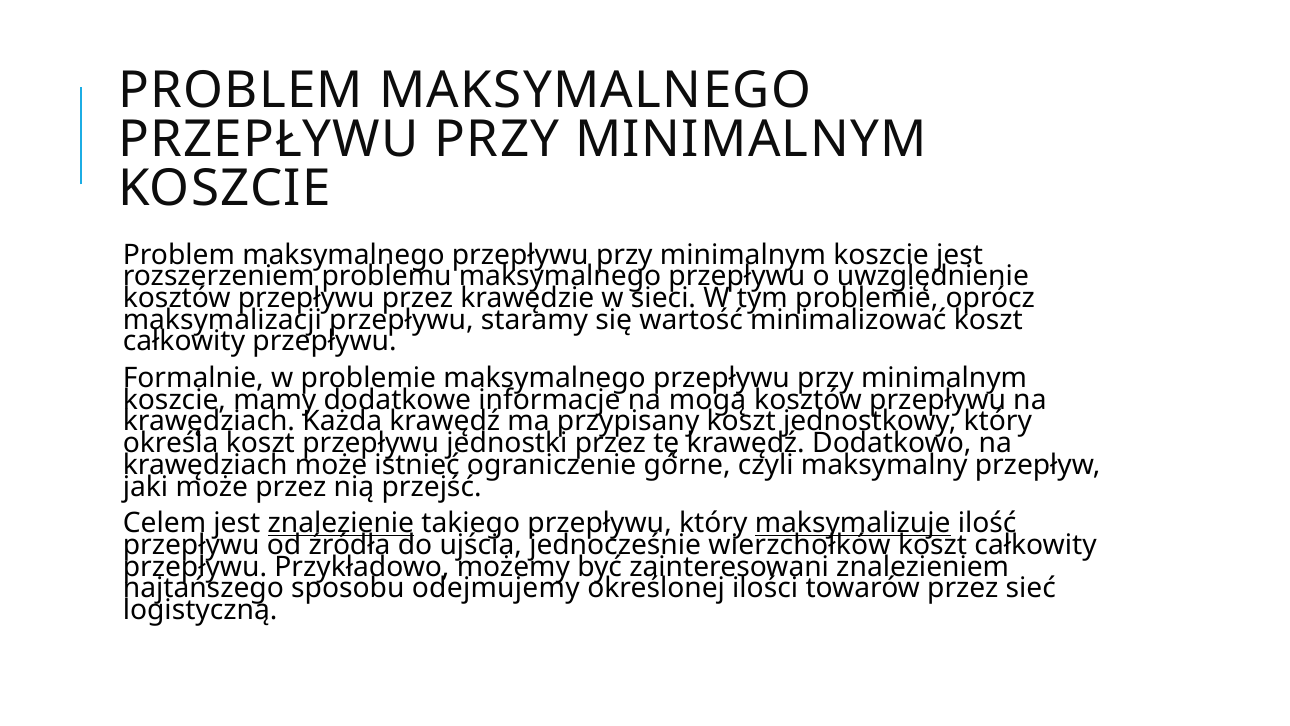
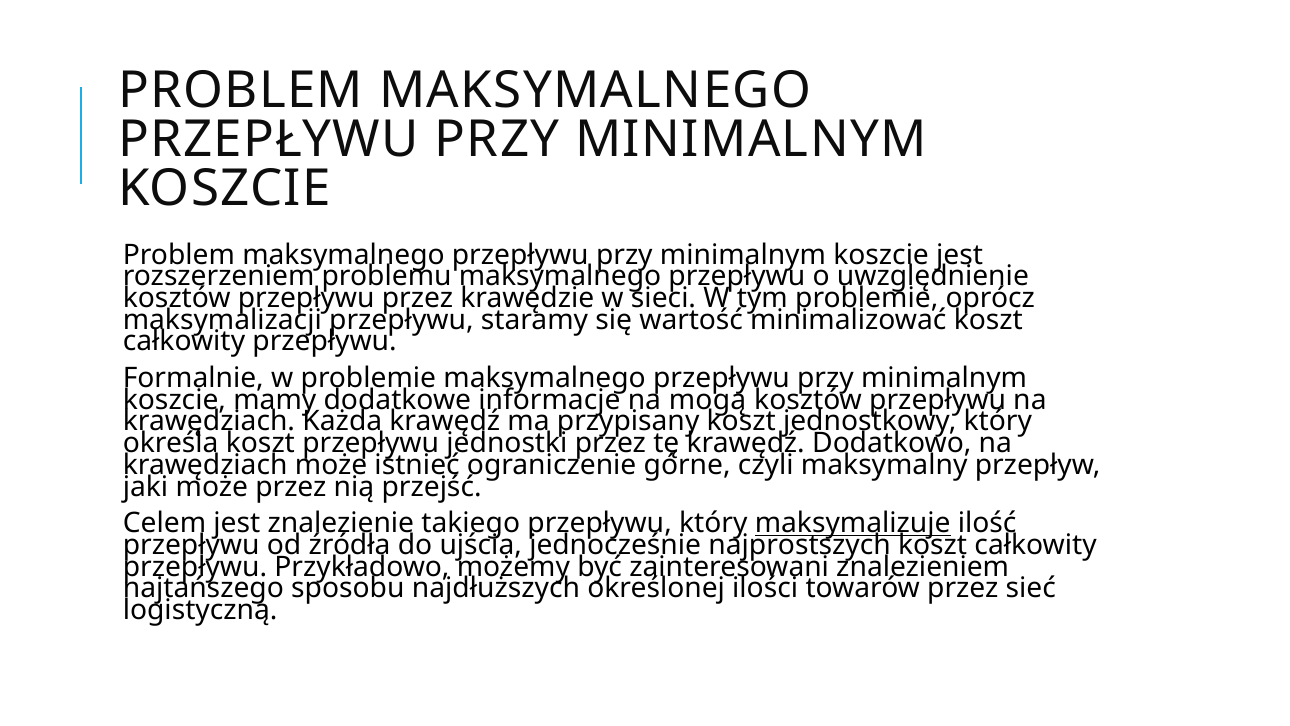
znalezienie underline: present -> none (341, 523)
wierzchołków: wierzchołków -> najprostszych (800, 545)
odejmujemy: odejmujemy -> najdłuższych (496, 588)
